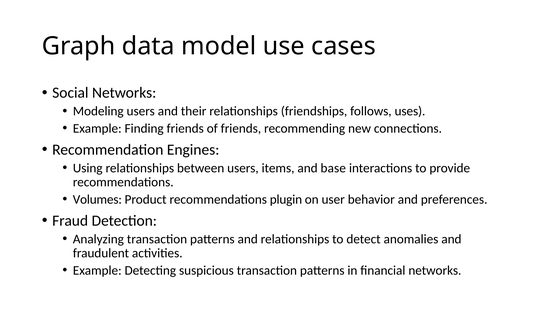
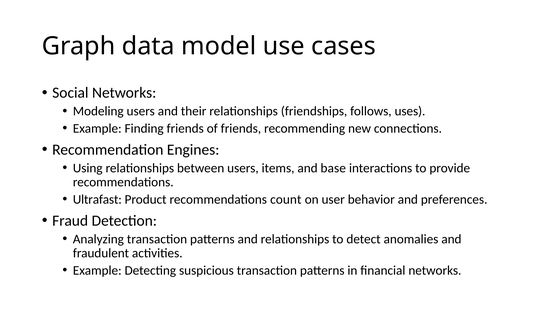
Volumes: Volumes -> Ultrafast (97, 199)
plugin: plugin -> count (286, 199)
